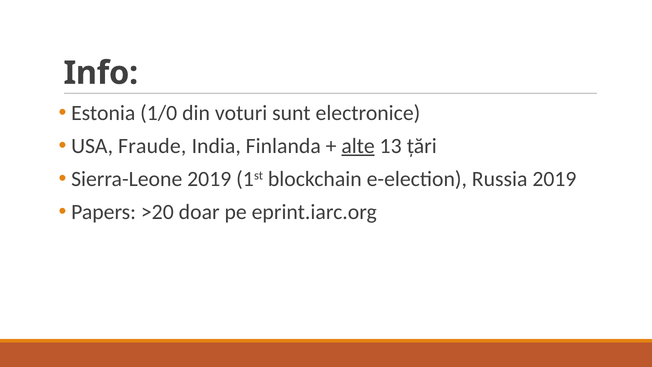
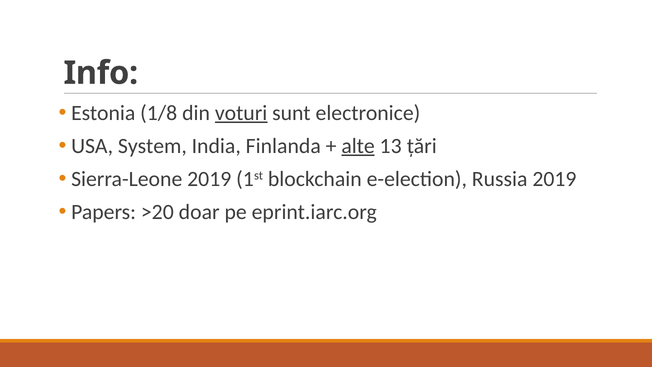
1/0: 1/0 -> 1/8 (159, 113)
voturi underline: none -> present (241, 113)
Fraude: Fraude -> System (152, 146)
